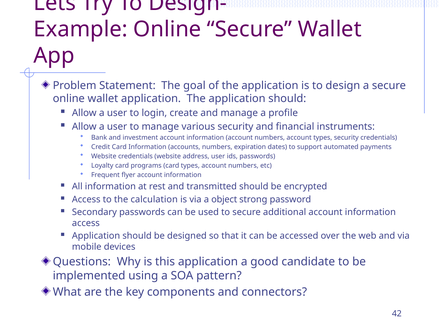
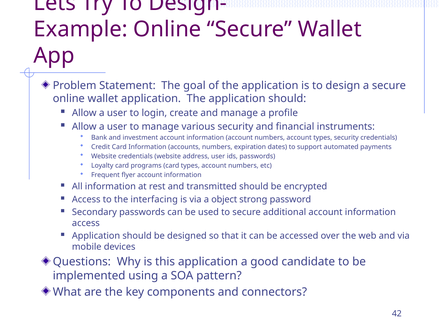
calculation: calculation -> interfacing (154, 200)
